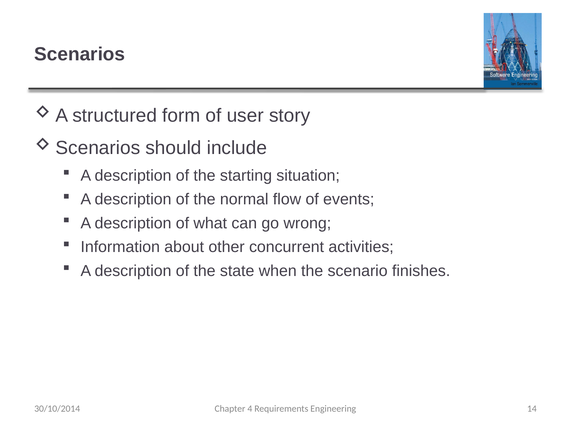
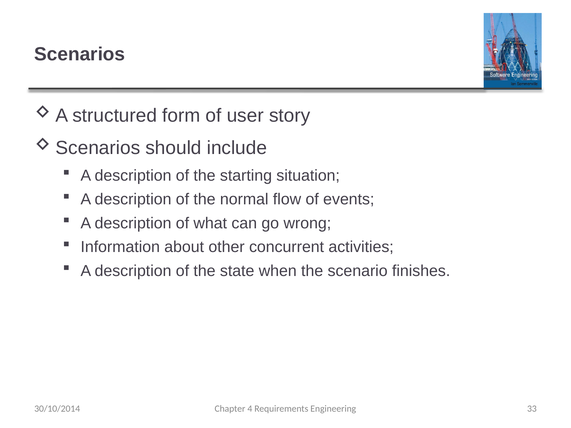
14: 14 -> 33 (532, 409)
